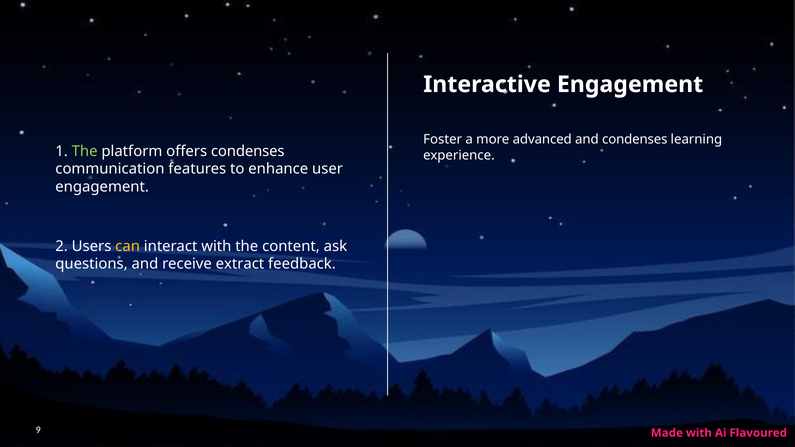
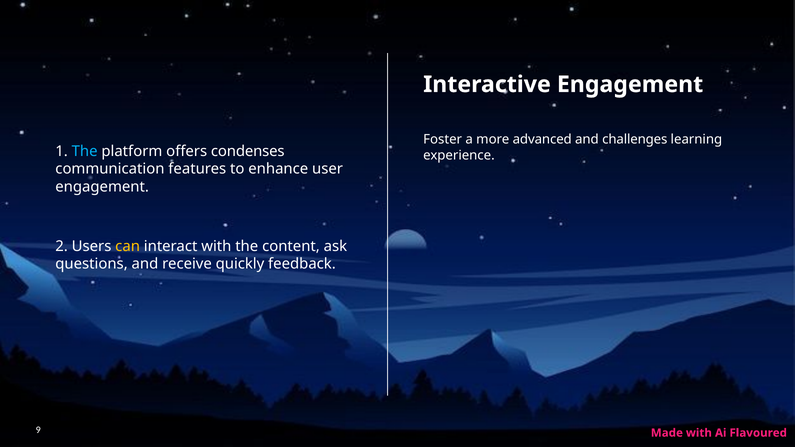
and condenses: condenses -> challenges (635, 139)
The colour: light green -> light blue (85, 151)
extract: extract -> quickly (240, 264)
